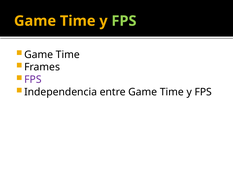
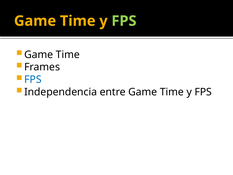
FPS colour: purple -> blue (33, 79)
